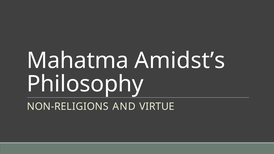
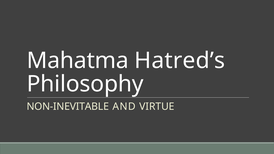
Amidst’s: Amidst’s -> Hatred’s (180, 61)
NON-RELIGIONS: NON-RELIGIONS -> NON-INEVITABLE (68, 107)
